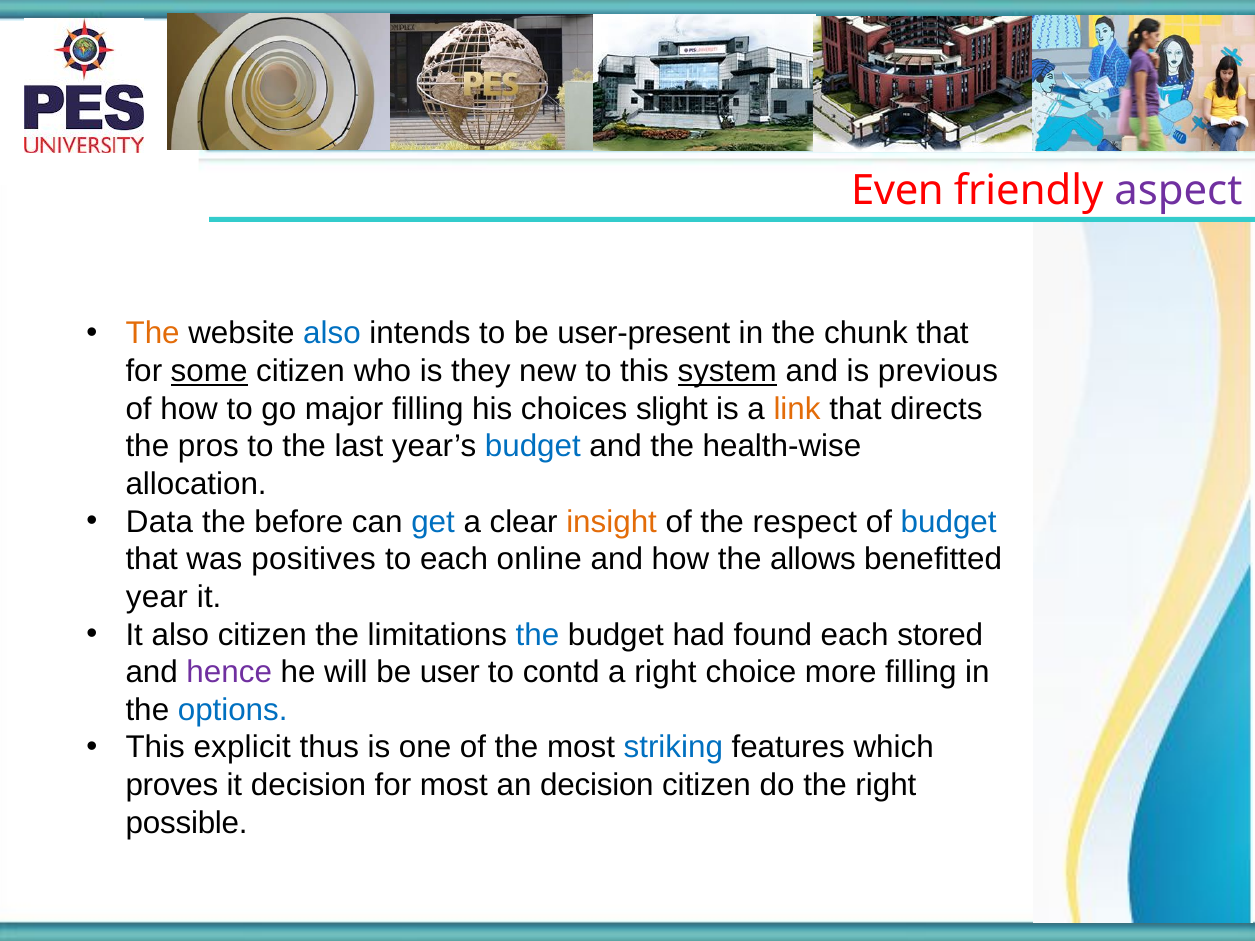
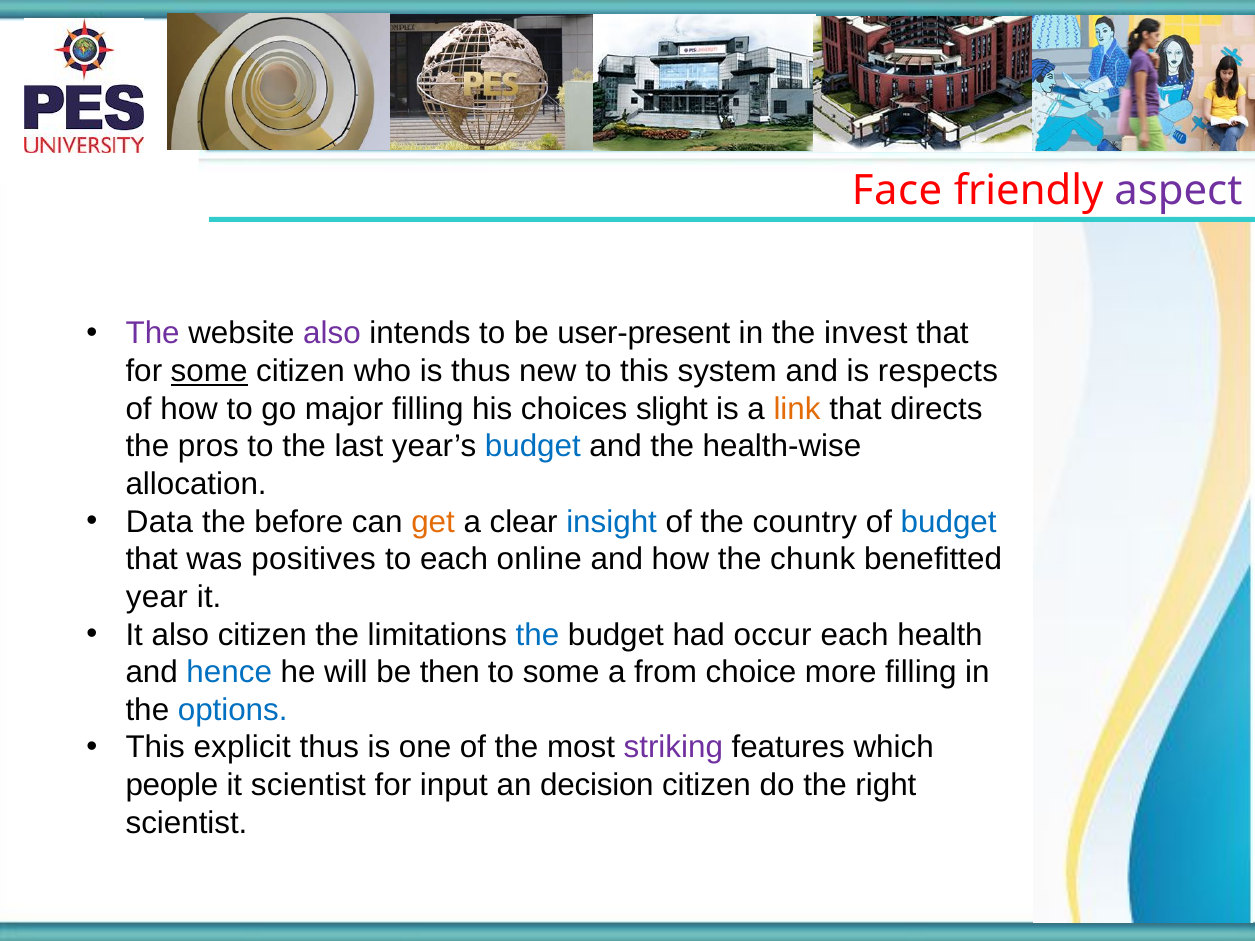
Even: Even -> Face (897, 191)
The colour: orange -> purple (153, 334)
also colour: blue -> purple (332, 334)
chunk: chunk -> invest (866, 334)
is they: they -> thus (481, 371)
system underline: present -> none (727, 371)
previous: previous -> respects (938, 371)
get colour: blue -> orange (433, 522)
insight colour: orange -> blue (612, 522)
respect: respect -> country (805, 522)
allows: allows -> chunk (813, 560)
found: found -> occur (773, 635)
stored: stored -> health (940, 635)
hence colour: purple -> blue (229, 672)
user: user -> then (450, 672)
to contd: contd -> some (561, 672)
a right: right -> from (666, 672)
striking colour: blue -> purple (673, 748)
proves: proves -> people (172, 785)
it decision: decision -> scientist (308, 785)
for most: most -> input (454, 785)
possible: possible -> scientist (187, 823)
